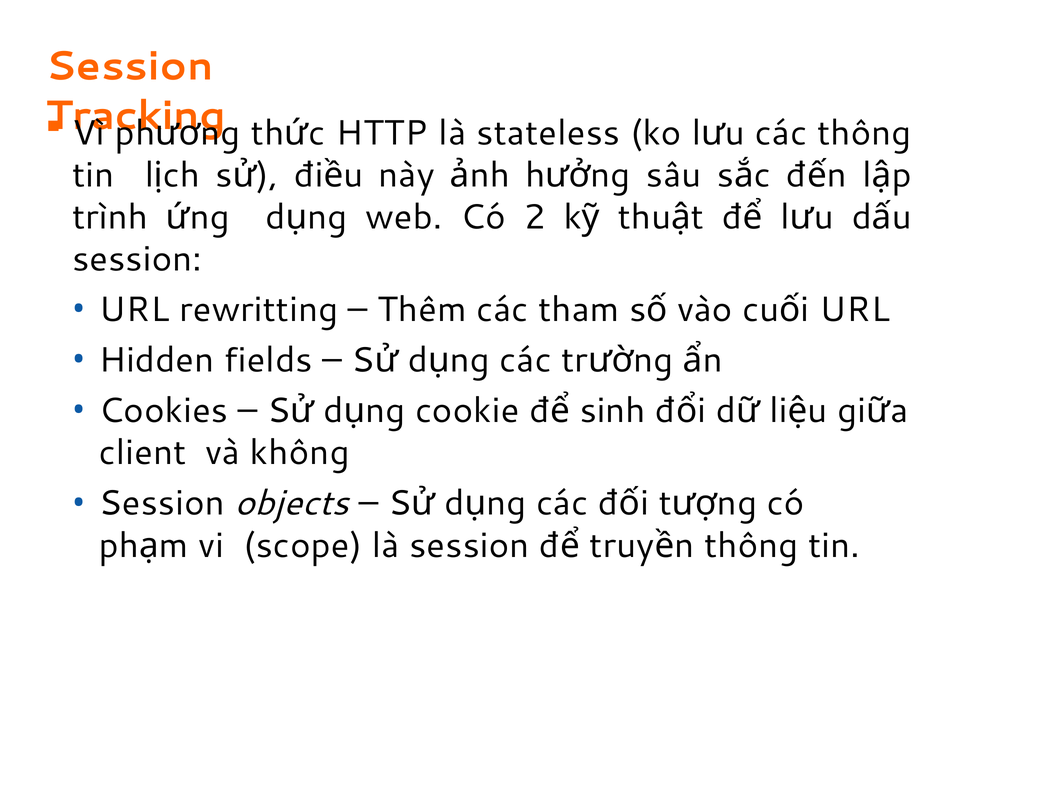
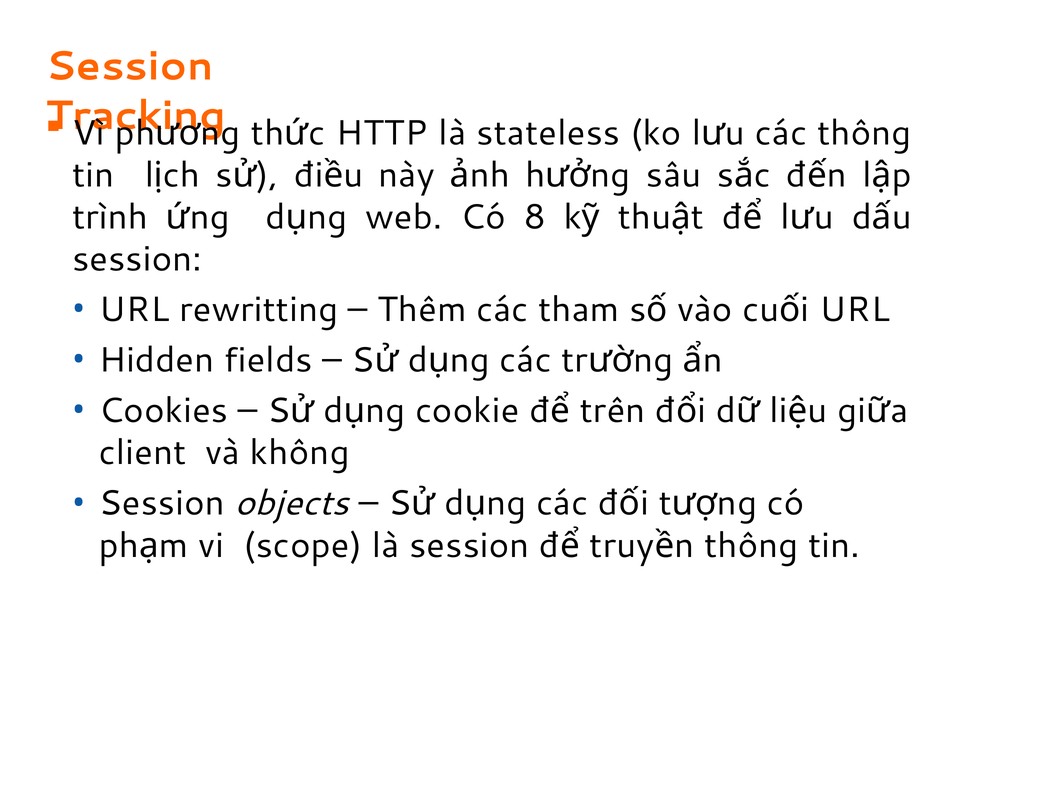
2: 2 -> 8 (535, 217)
sinh: sinh -> trên (613, 411)
